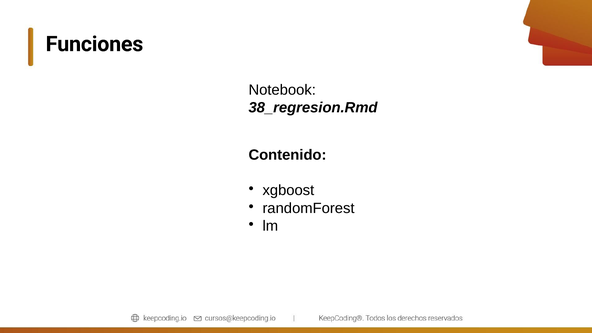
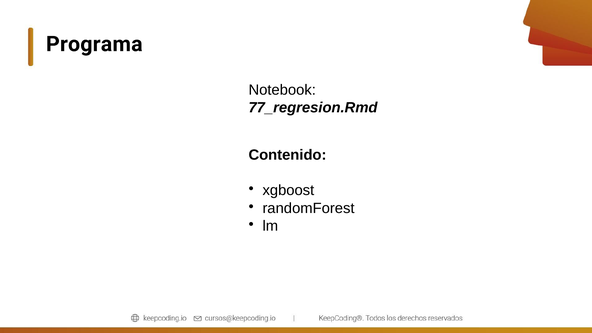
Funciones: Funciones -> Programa (94, 44)
38_regresion.Rmd: 38_regresion.Rmd -> 77_regresion.Rmd (313, 108)
